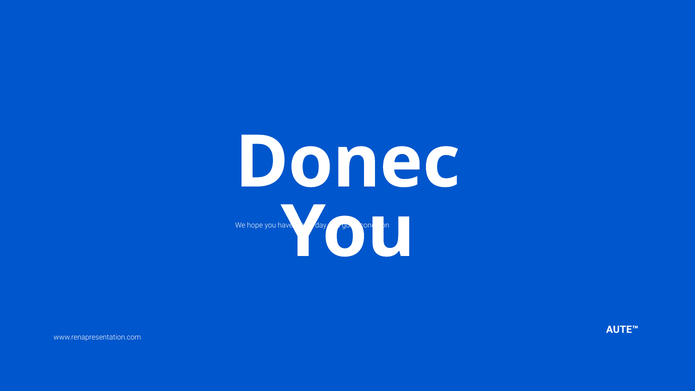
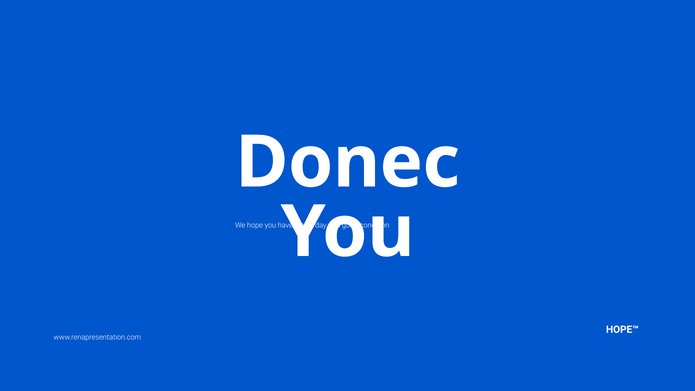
AUTE™: AUTE™ -> HOPE™ (622, 329)
